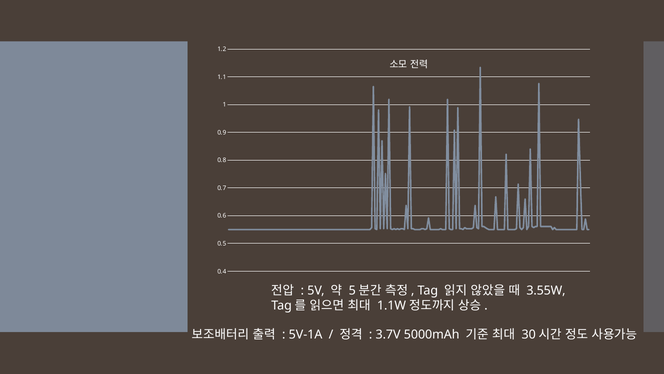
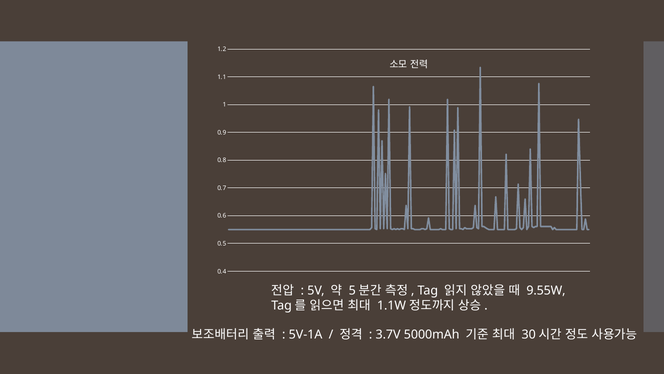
3.55W: 3.55W -> 9.55W (546, 290)
